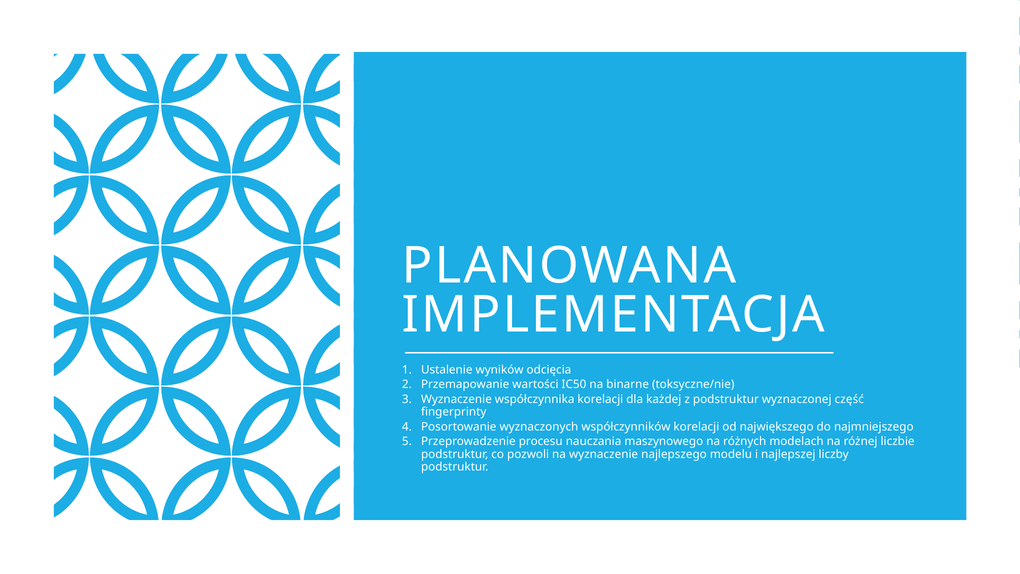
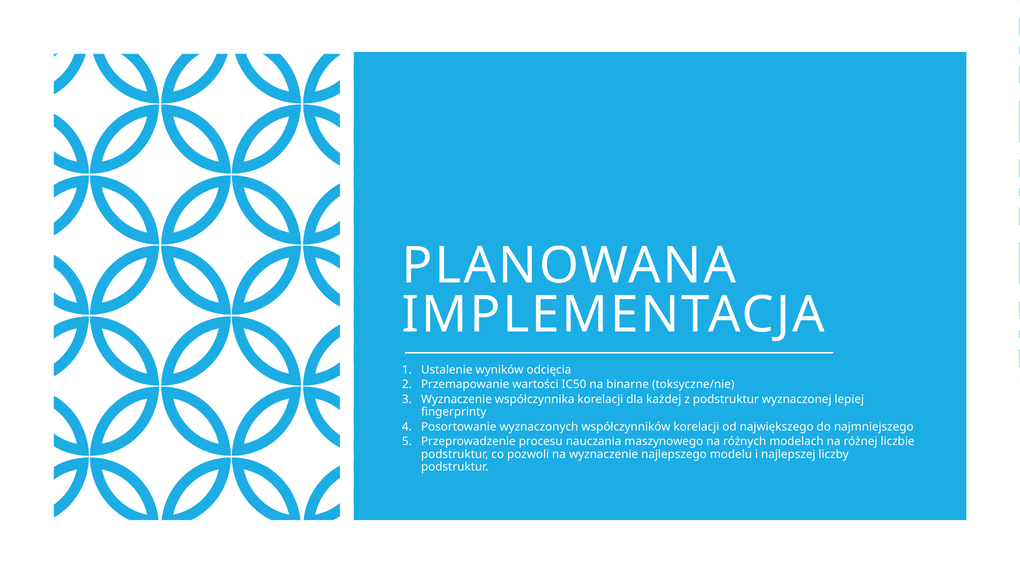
część: część -> lepiej (849, 399)
